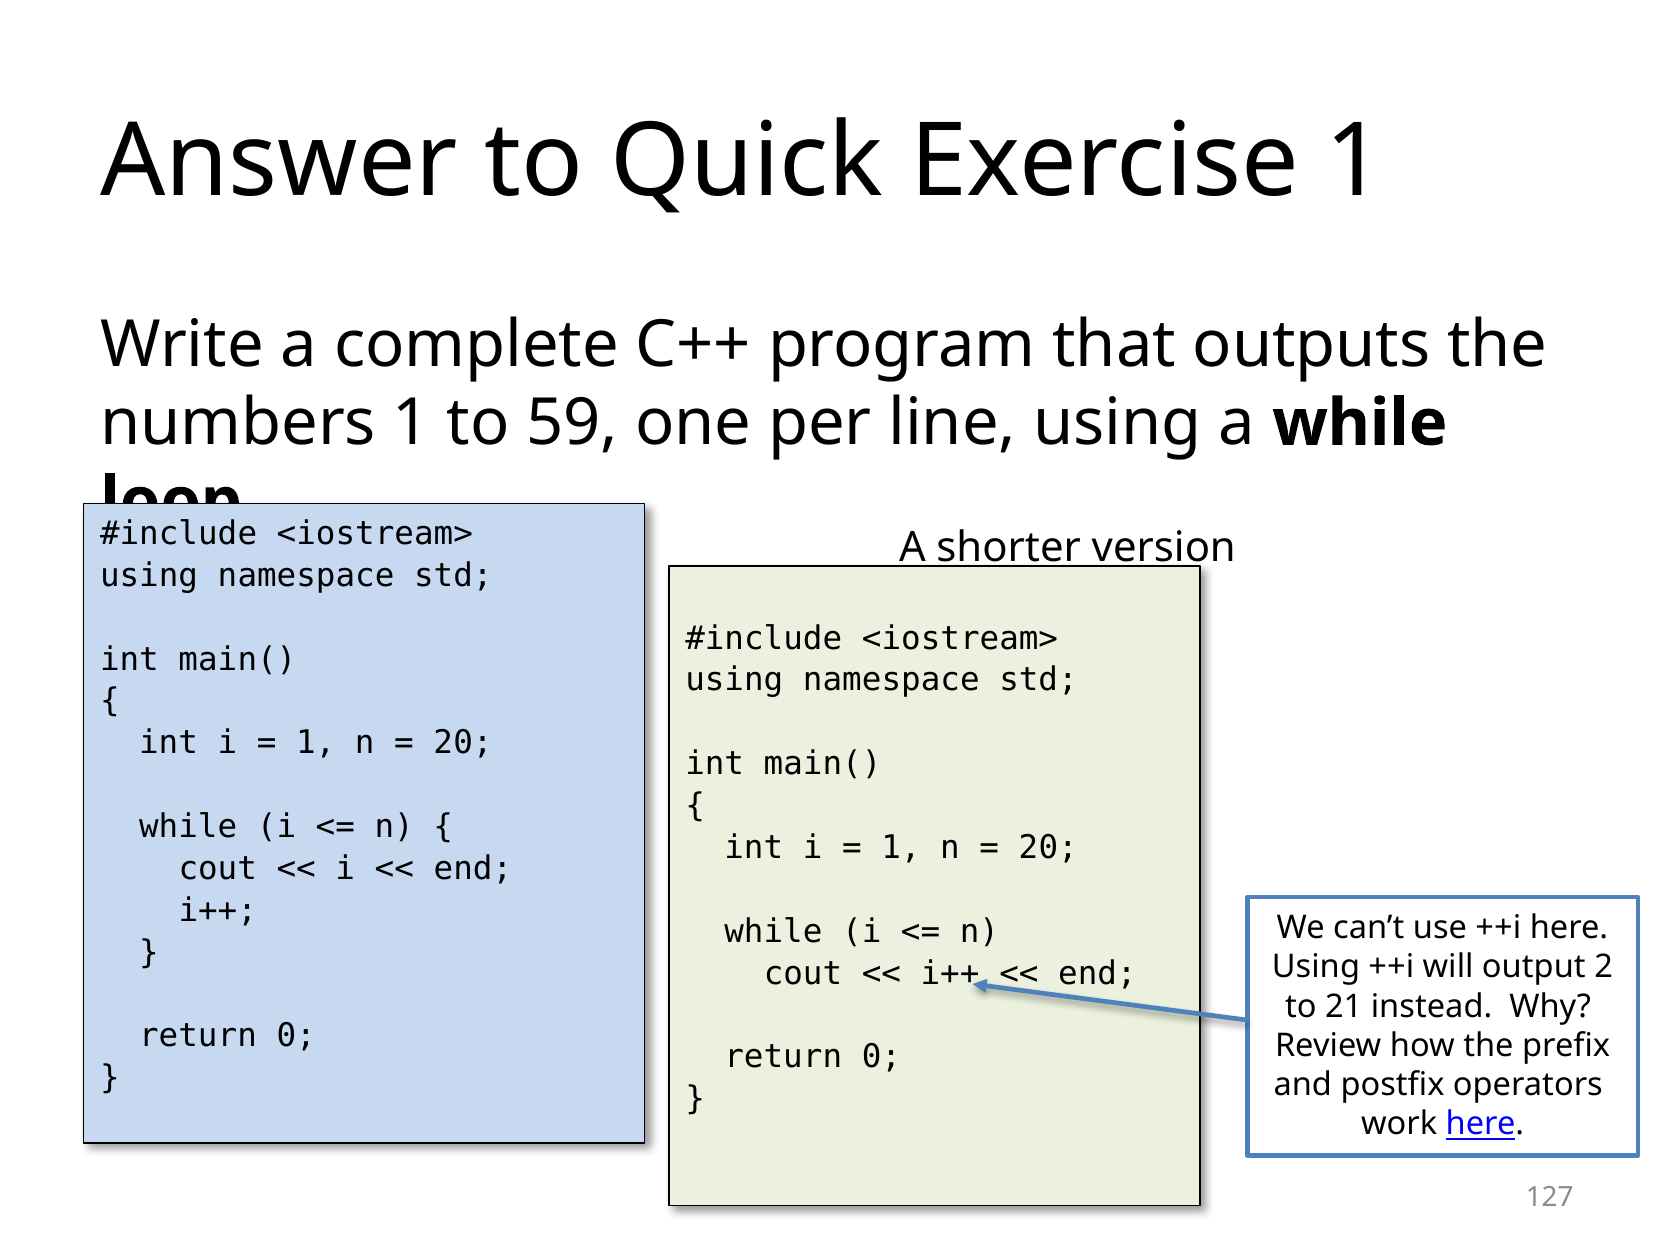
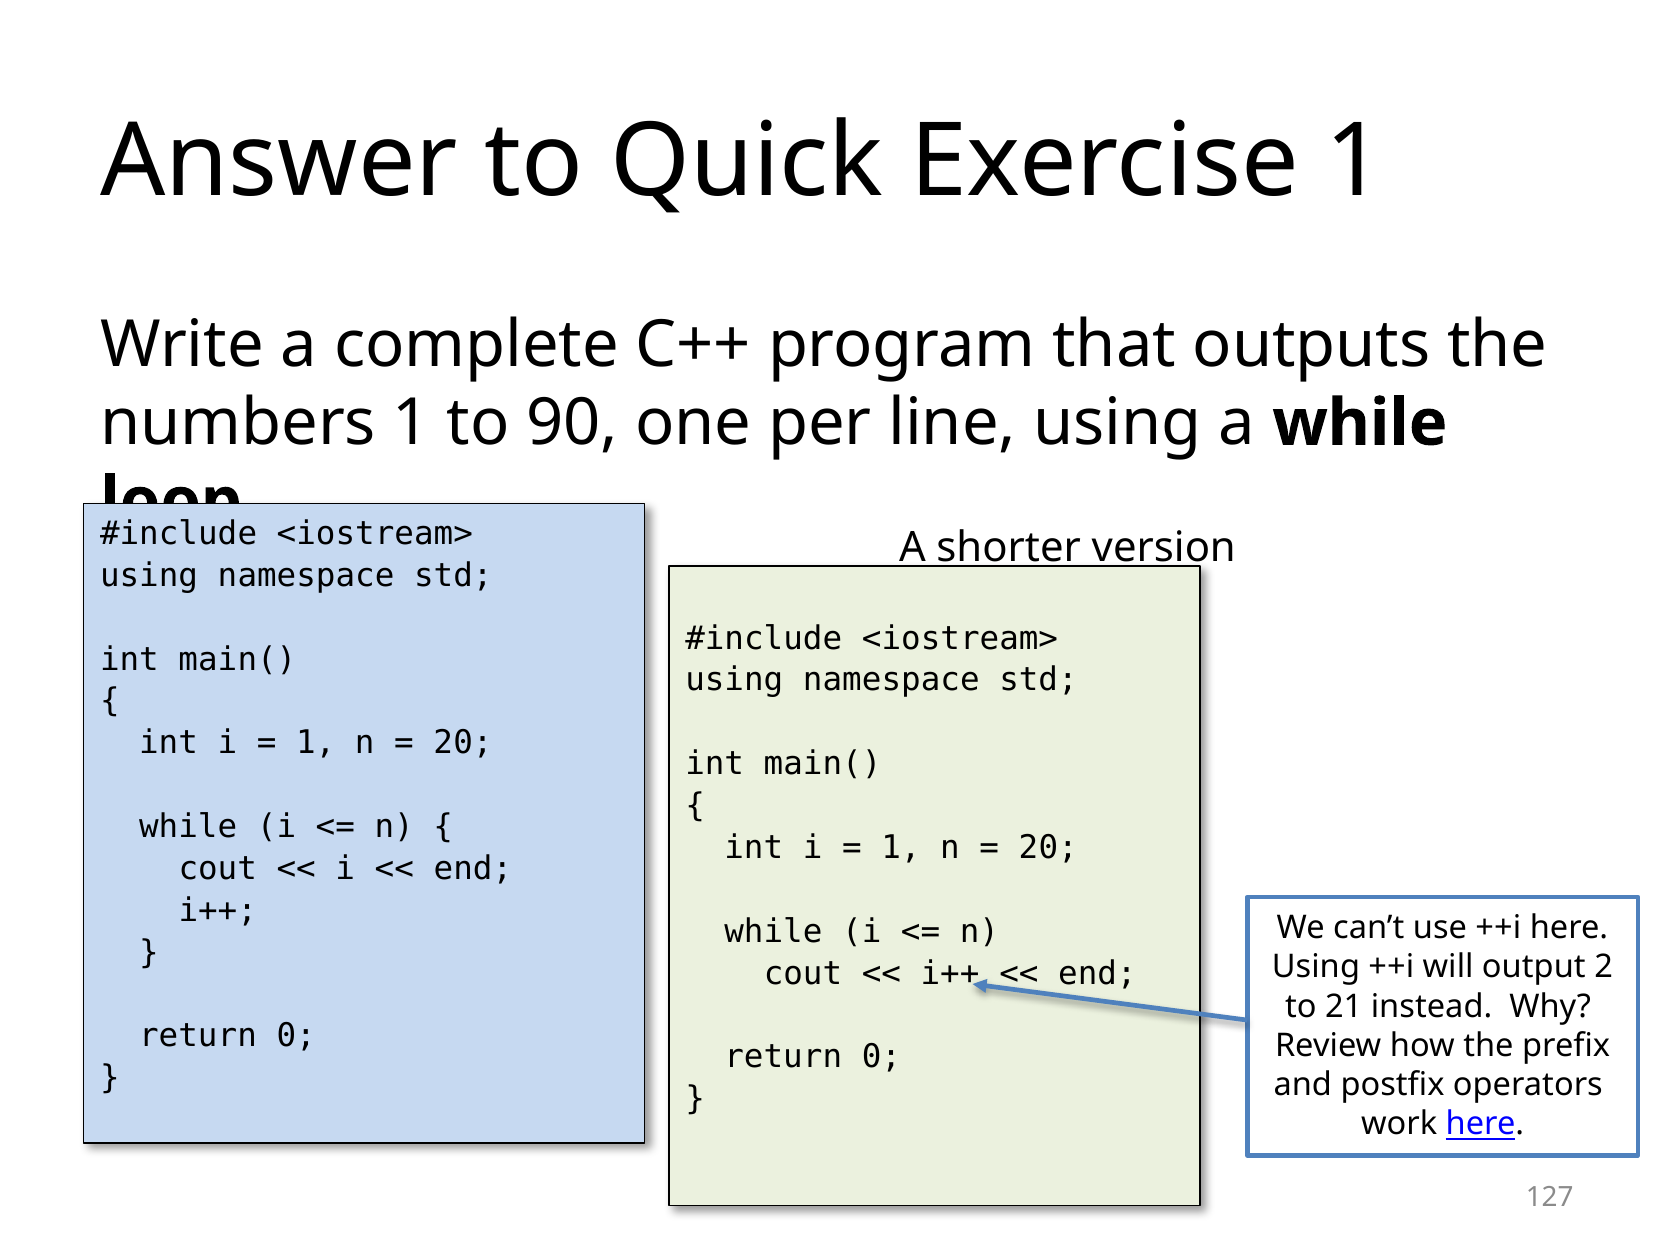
59: 59 -> 90 (572, 423)
